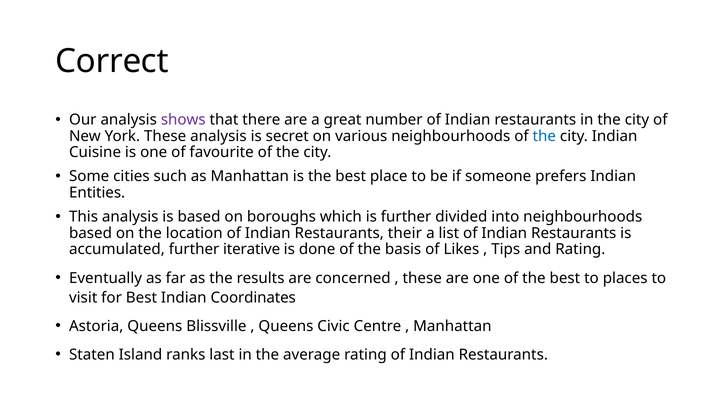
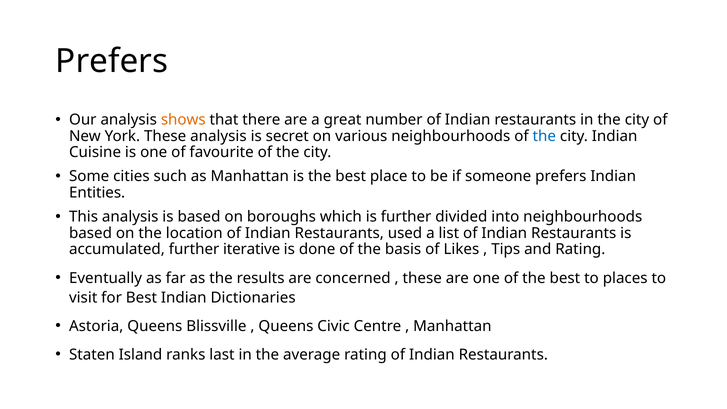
Correct: Correct -> Prefers (112, 61)
shows colour: purple -> orange (183, 120)
their: their -> used (405, 233)
Coordinates: Coordinates -> Dictionaries (253, 298)
